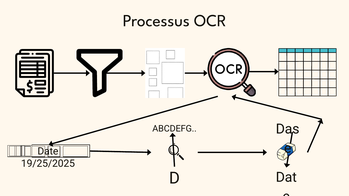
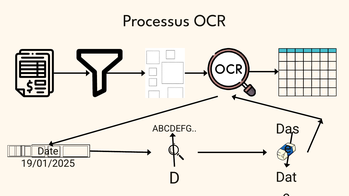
19/25/2025: 19/25/2025 -> 19/01/2025 (48, 164)
